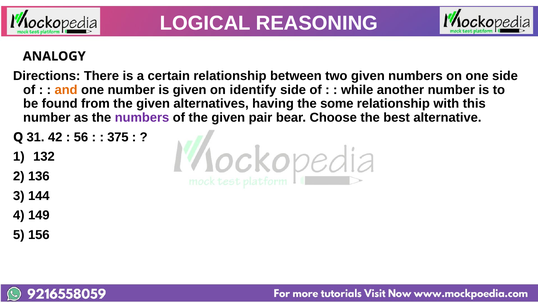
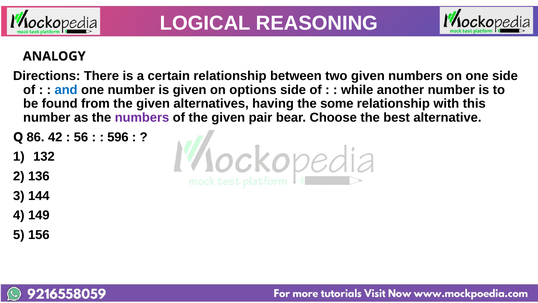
and colour: orange -> blue (66, 90)
identify: identify -> options (253, 90)
31: 31 -> 86 (36, 137)
375: 375 -> 596 (118, 137)
